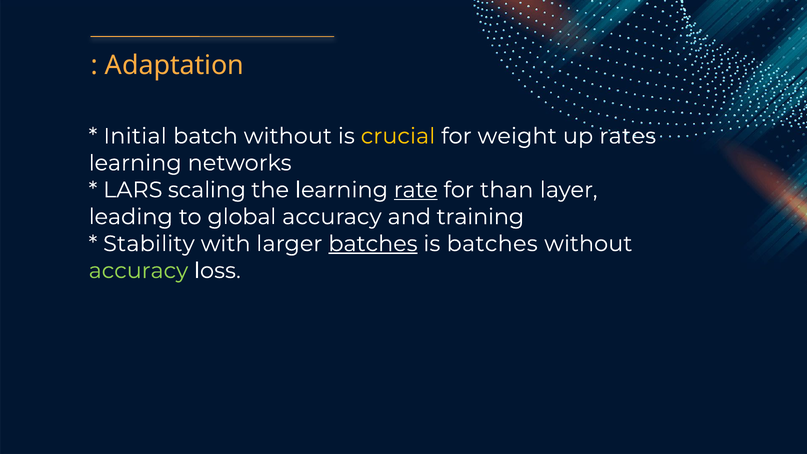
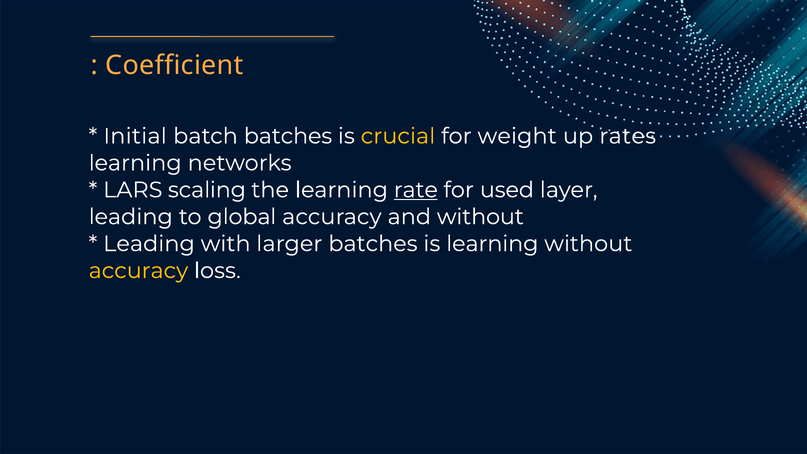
Adaptation: Adaptation -> Coefficient (174, 65)
batch without: without -> batches (288, 136)
than: than -> used (507, 190)
and training: training -> without (480, 217)
Stability: Stability -> Leading (149, 244)
batches underline: present -> none (373, 244)
is batches: batches -> learning (492, 244)
accuracy colour: light green -> yellow (138, 271)
